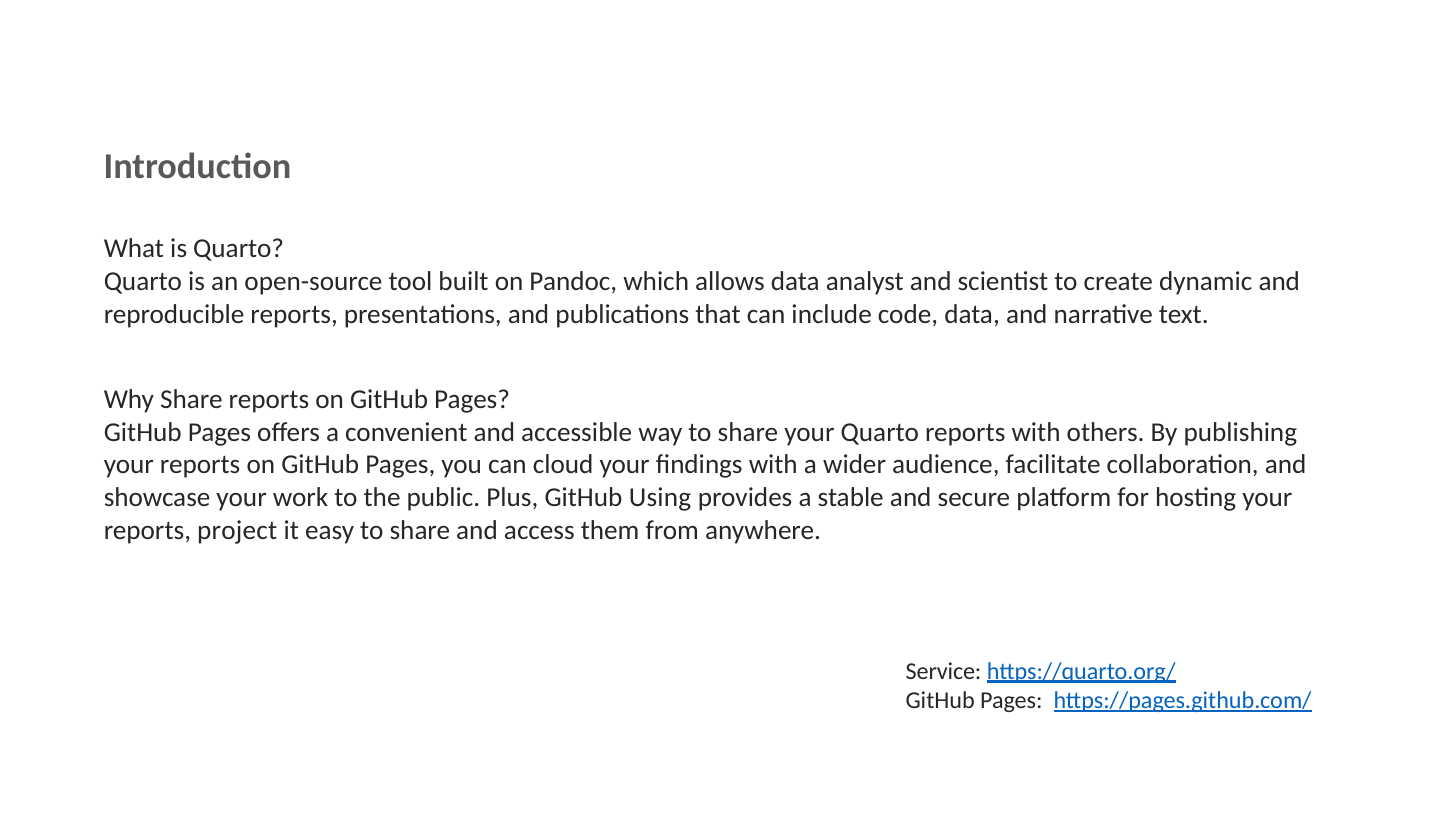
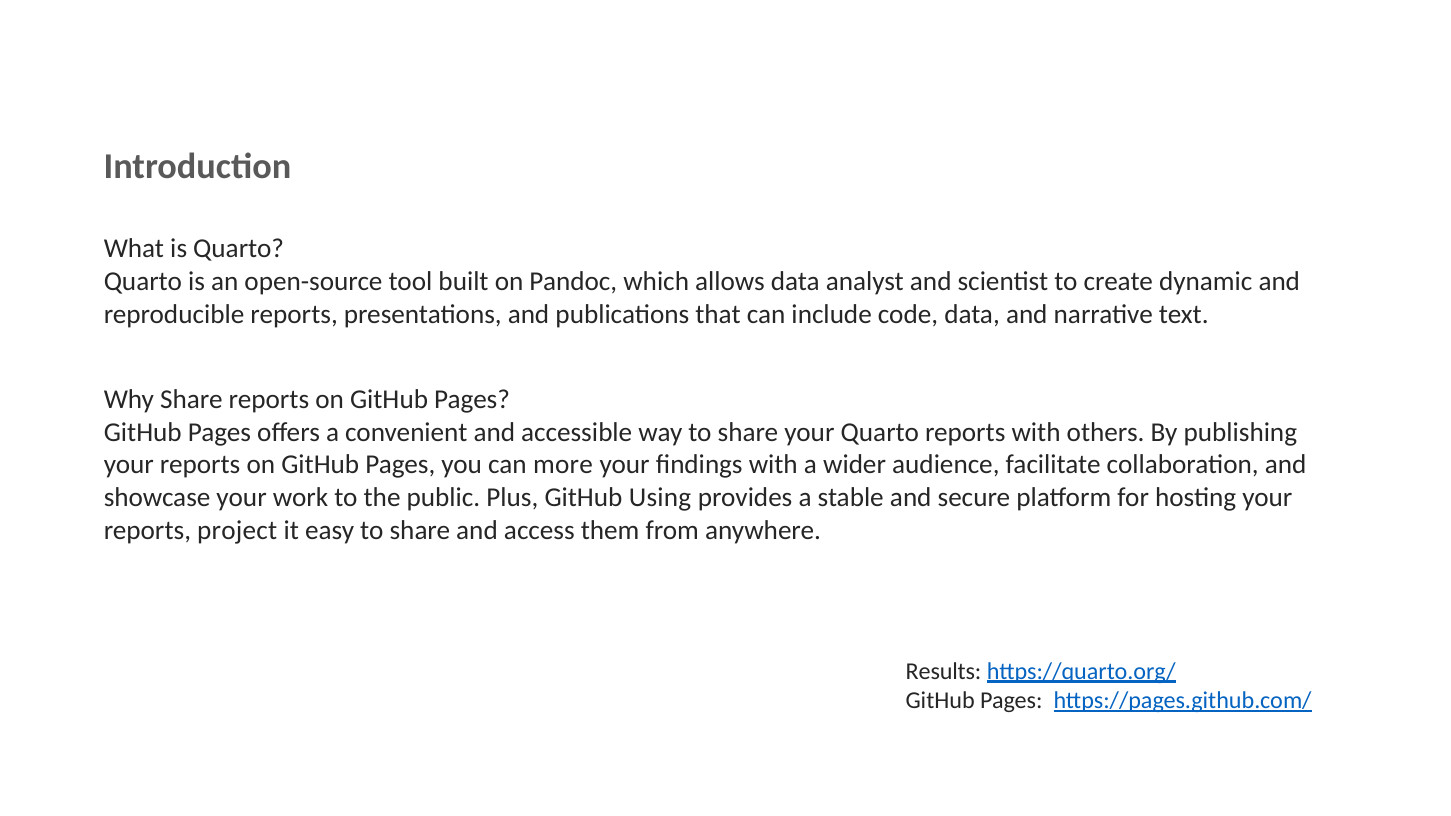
cloud: cloud -> more (563, 465)
Service: Service -> Results (944, 671)
